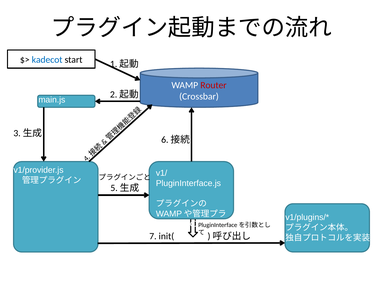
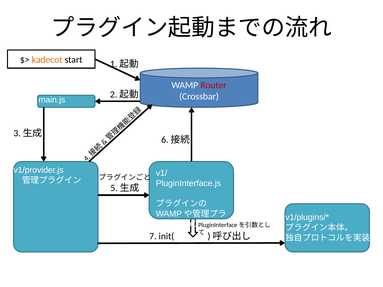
kadecot colour: blue -> orange (47, 60)
